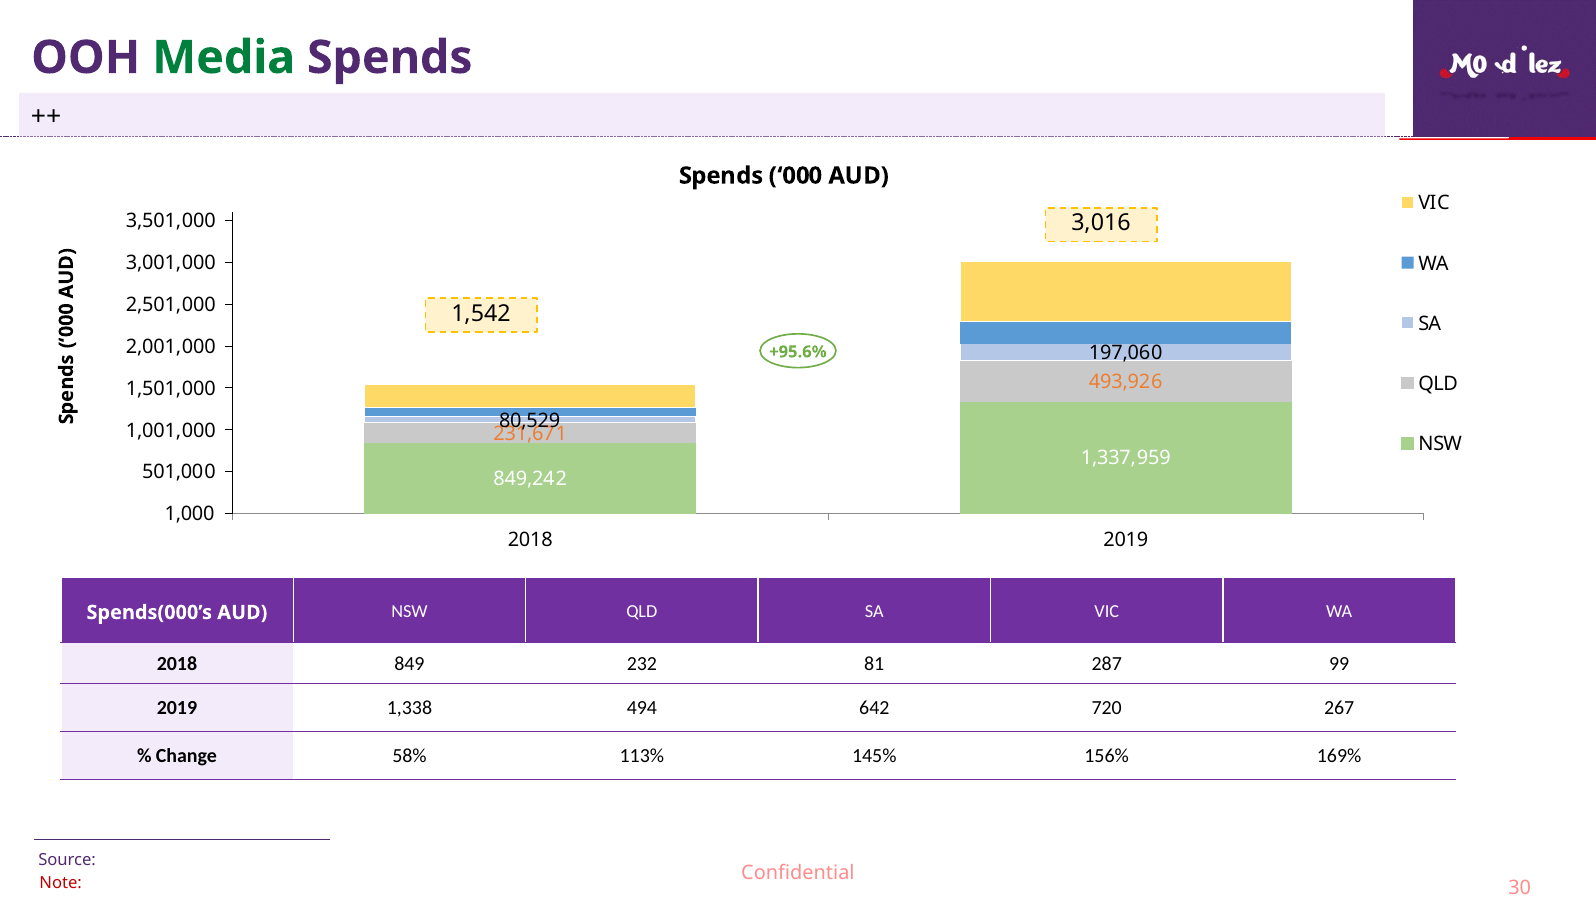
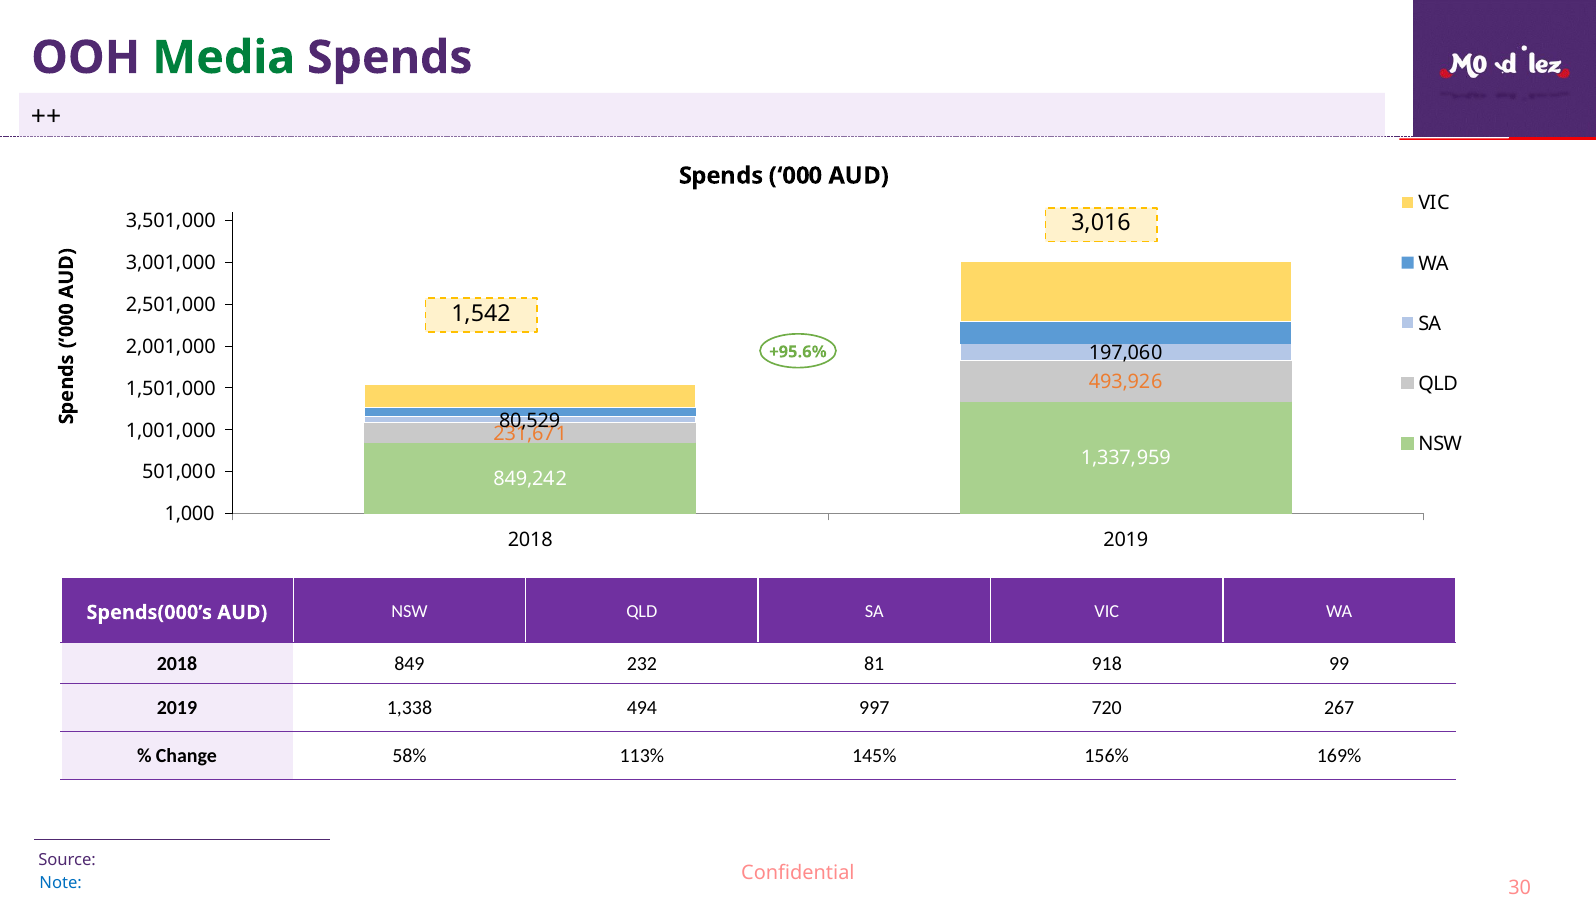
287: 287 -> 918 (1107, 664)
642: 642 -> 997 (874, 708)
Note colour: red -> blue (61, 882)
